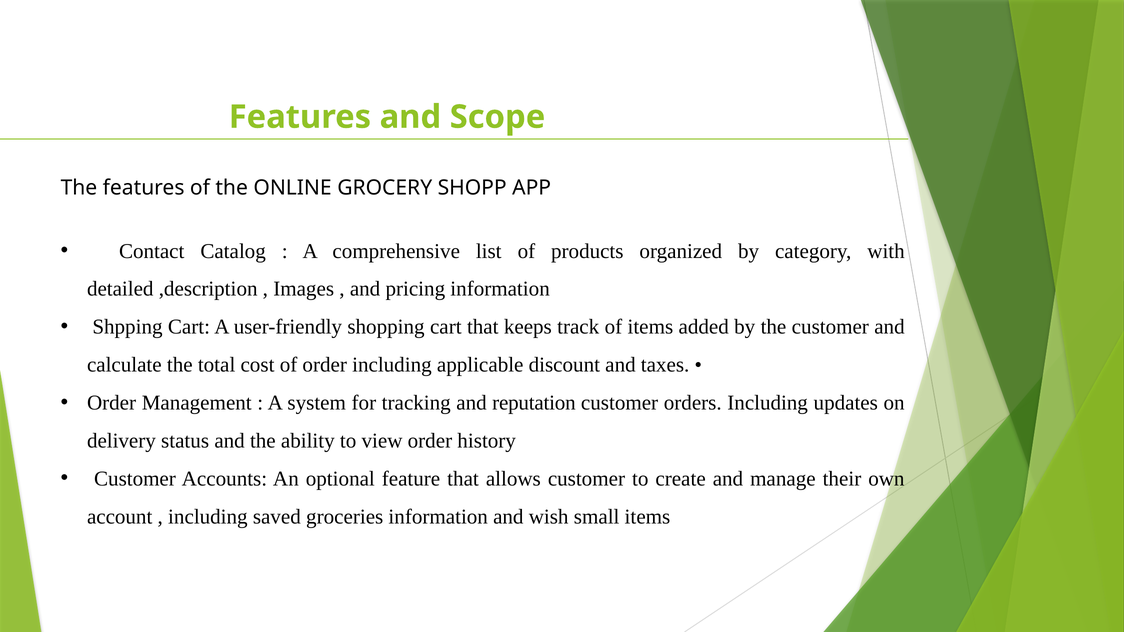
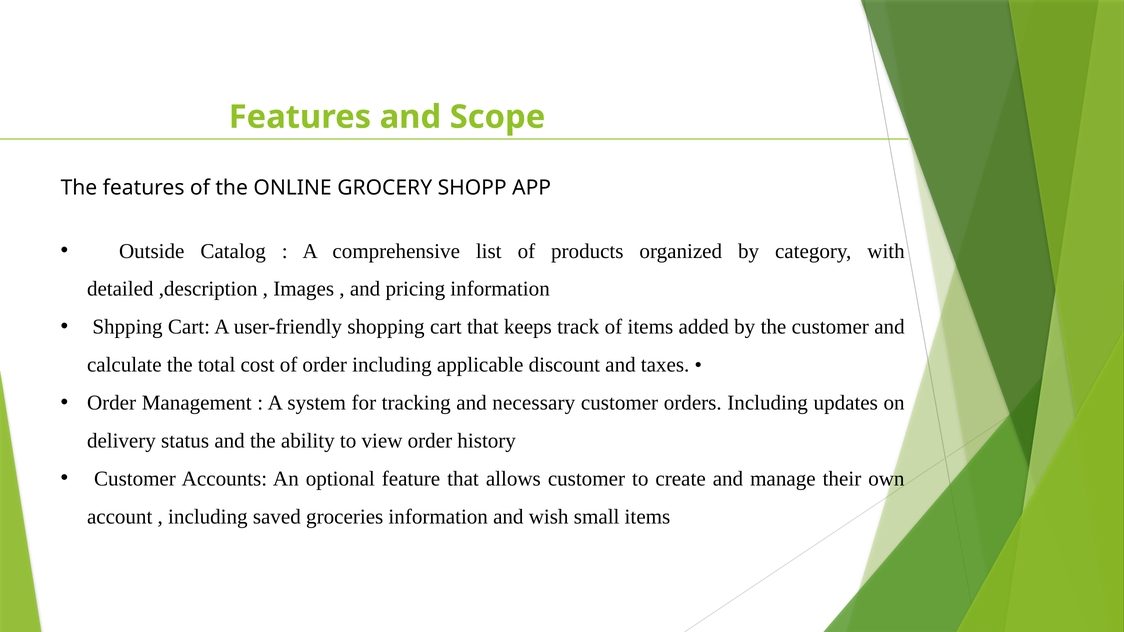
Contact: Contact -> Outside (152, 251)
reputation: reputation -> necessary (534, 403)
